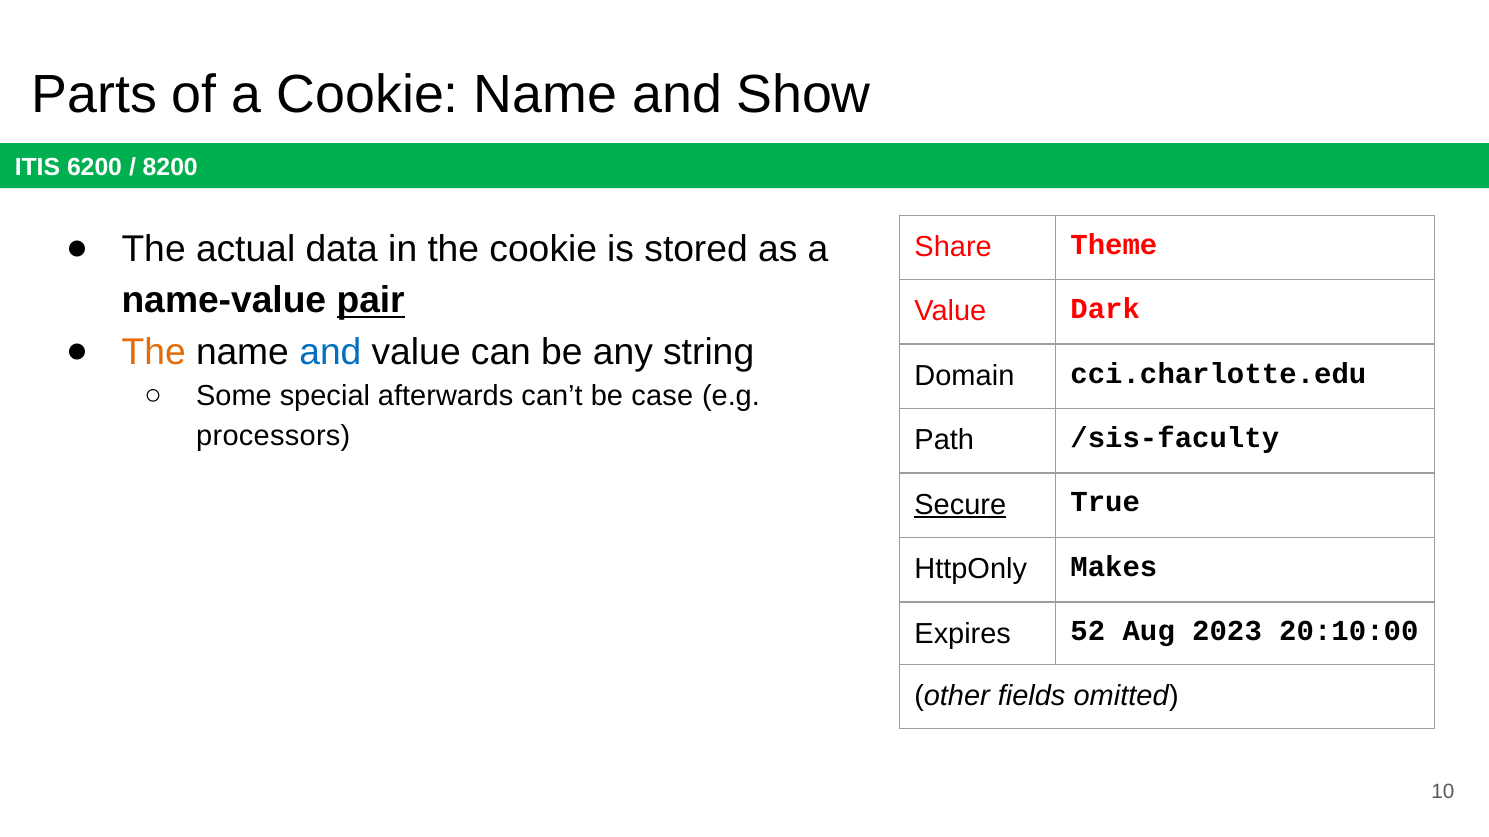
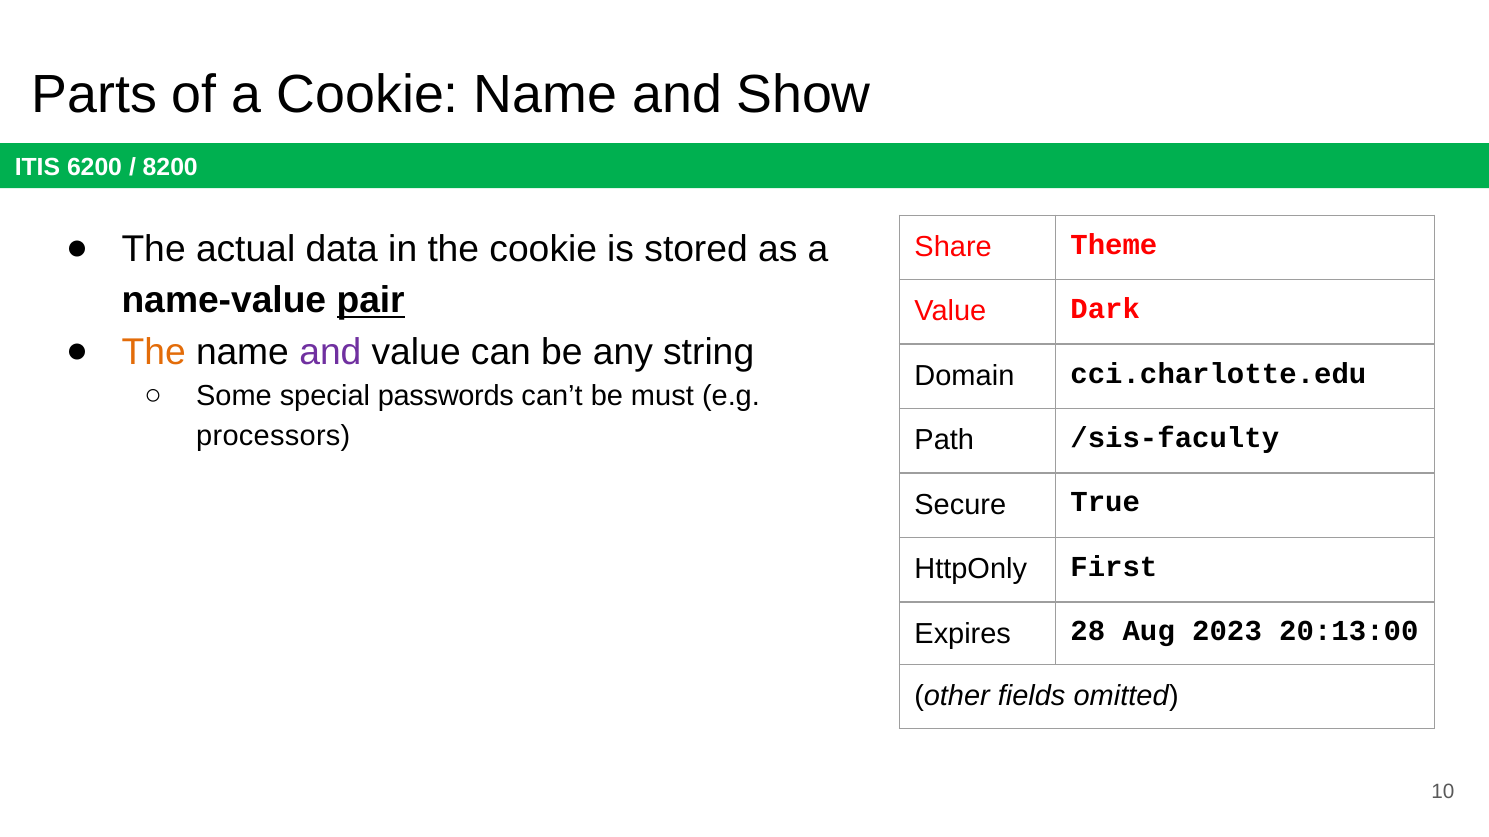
and colour: blue -> purple (330, 352)
afterwards: afterwards -> passwords (446, 397)
case: case -> must (662, 397)
Secure underline: present -> none (960, 505)
Makes: Makes -> First (1114, 567)
52: 52 -> 28 (1088, 632)
20:10:00: 20:10:00 -> 20:13:00 (1349, 632)
